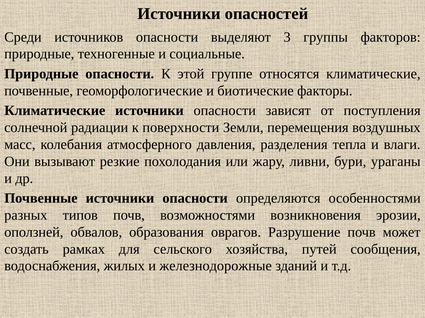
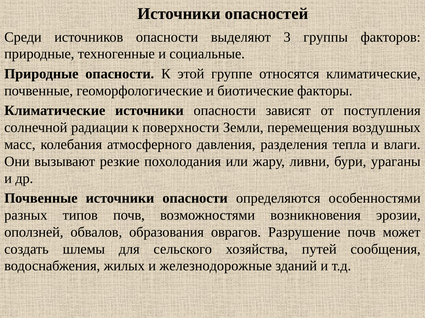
рамках: рамках -> шлемы (84, 250)
